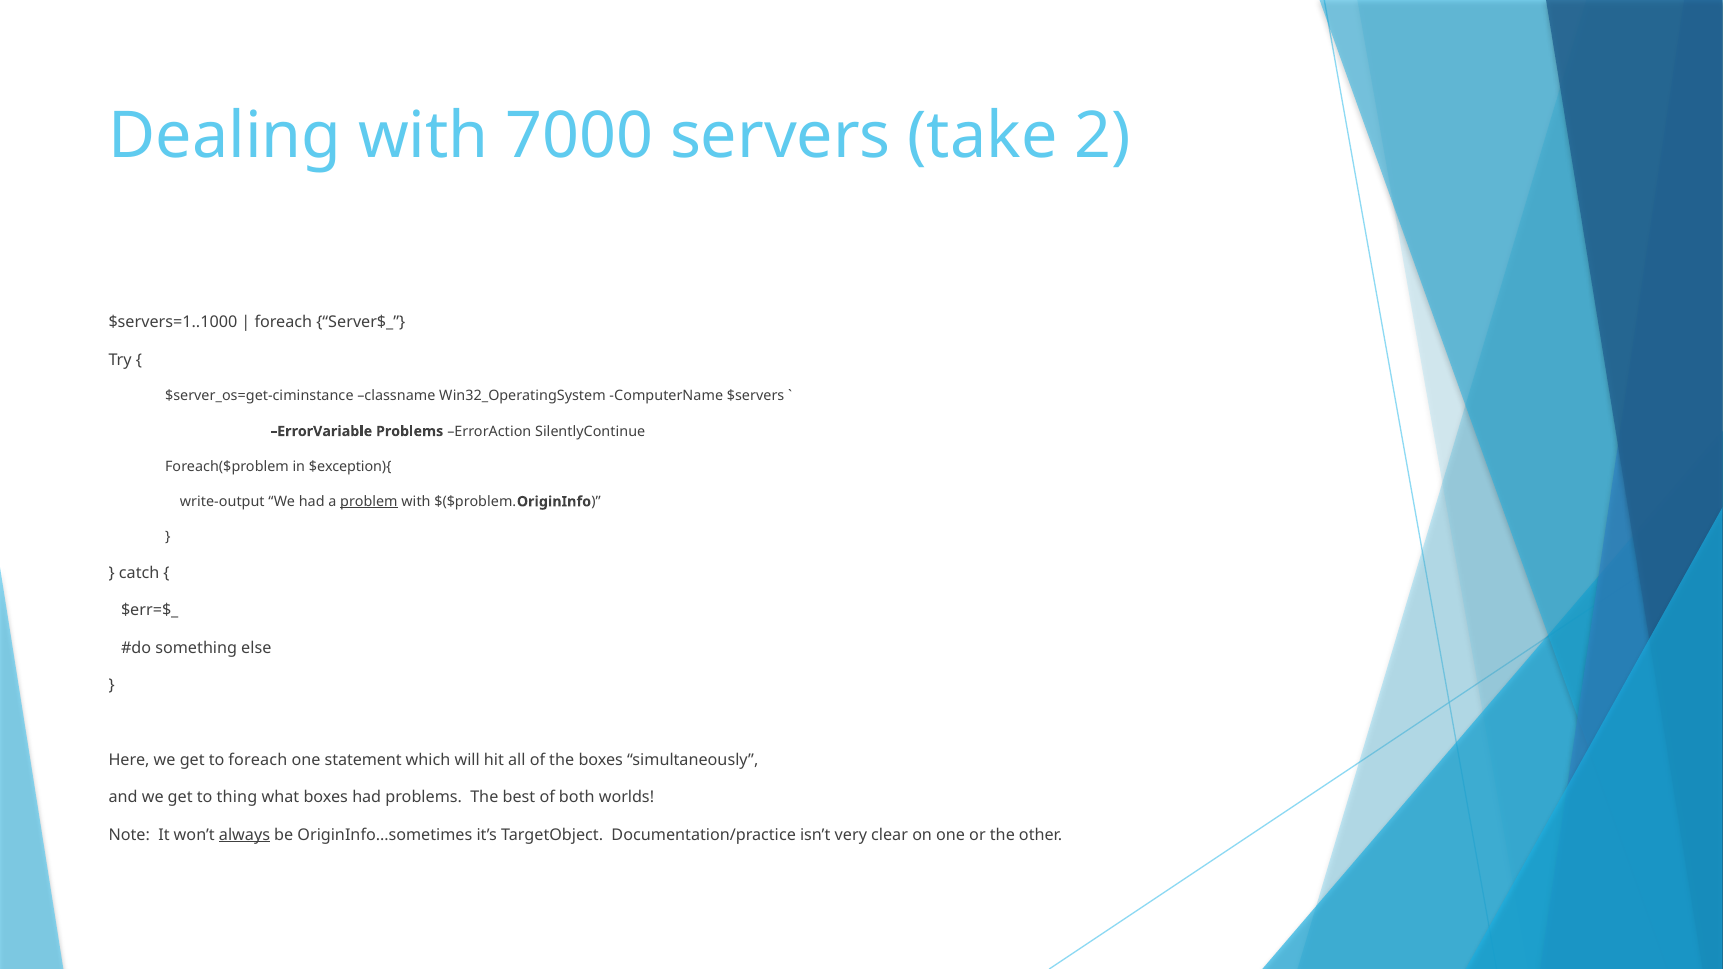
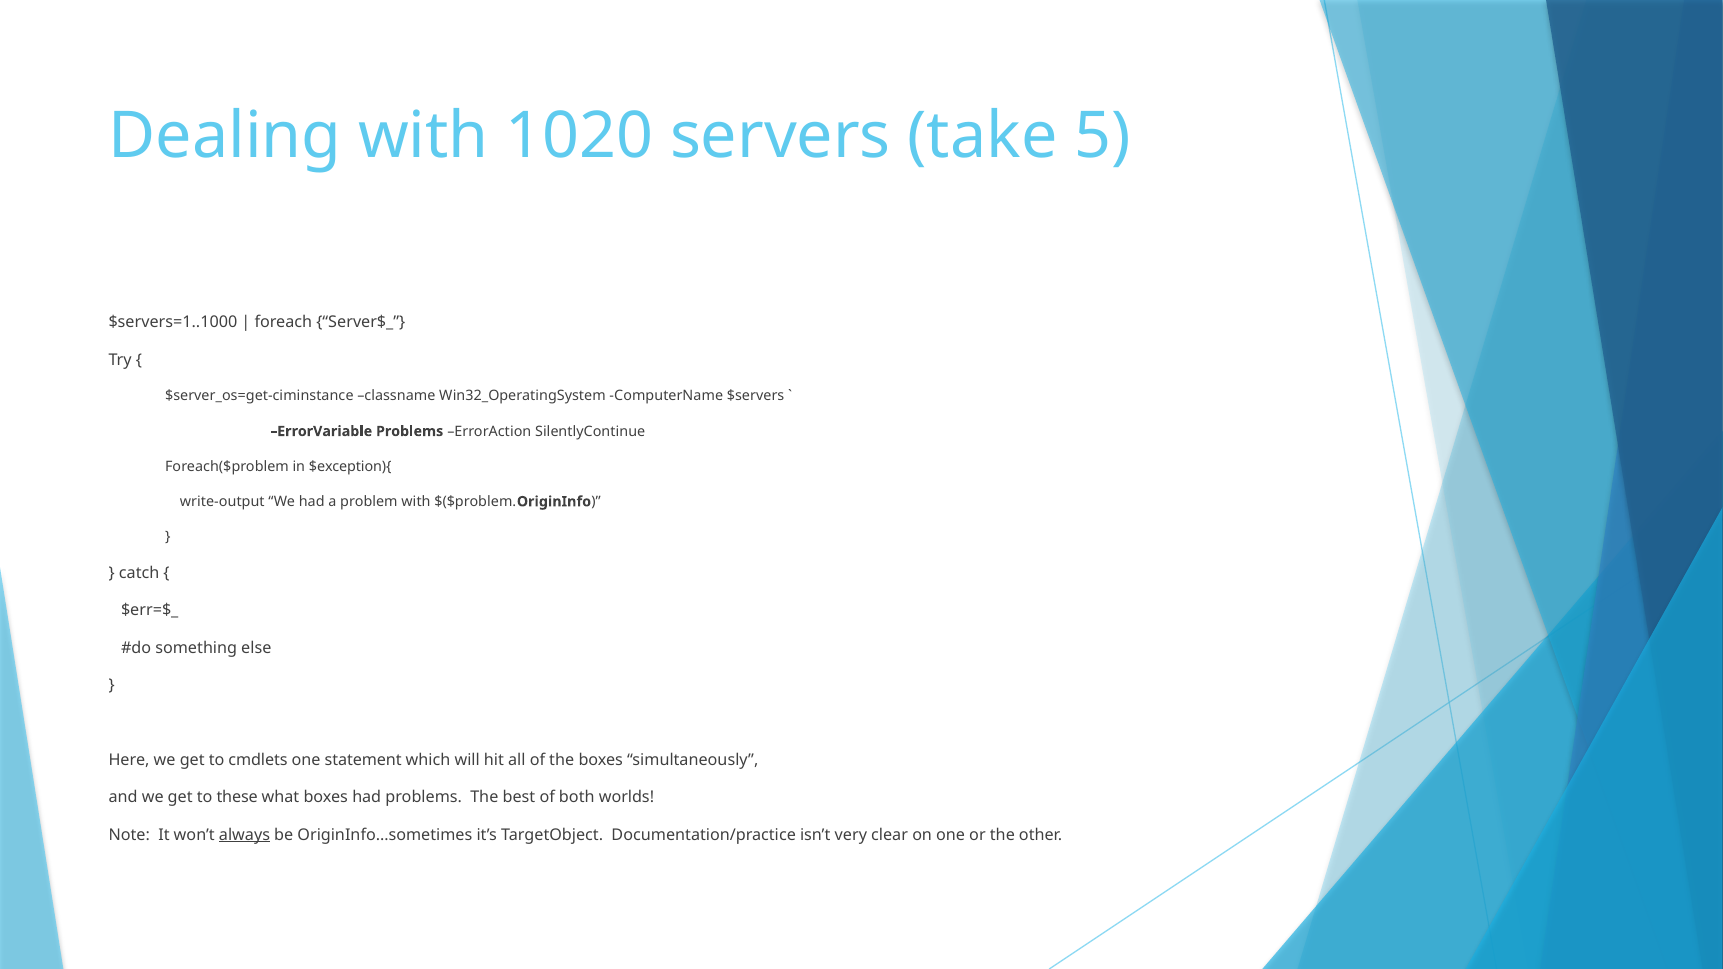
7000: 7000 -> 1020 (579, 136)
2: 2 -> 5 (1102, 136)
problem underline: present -> none (369, 502)
to foreach: foreach -> cmdlets (258, 760)
thing: thing -> these (237, 798)
